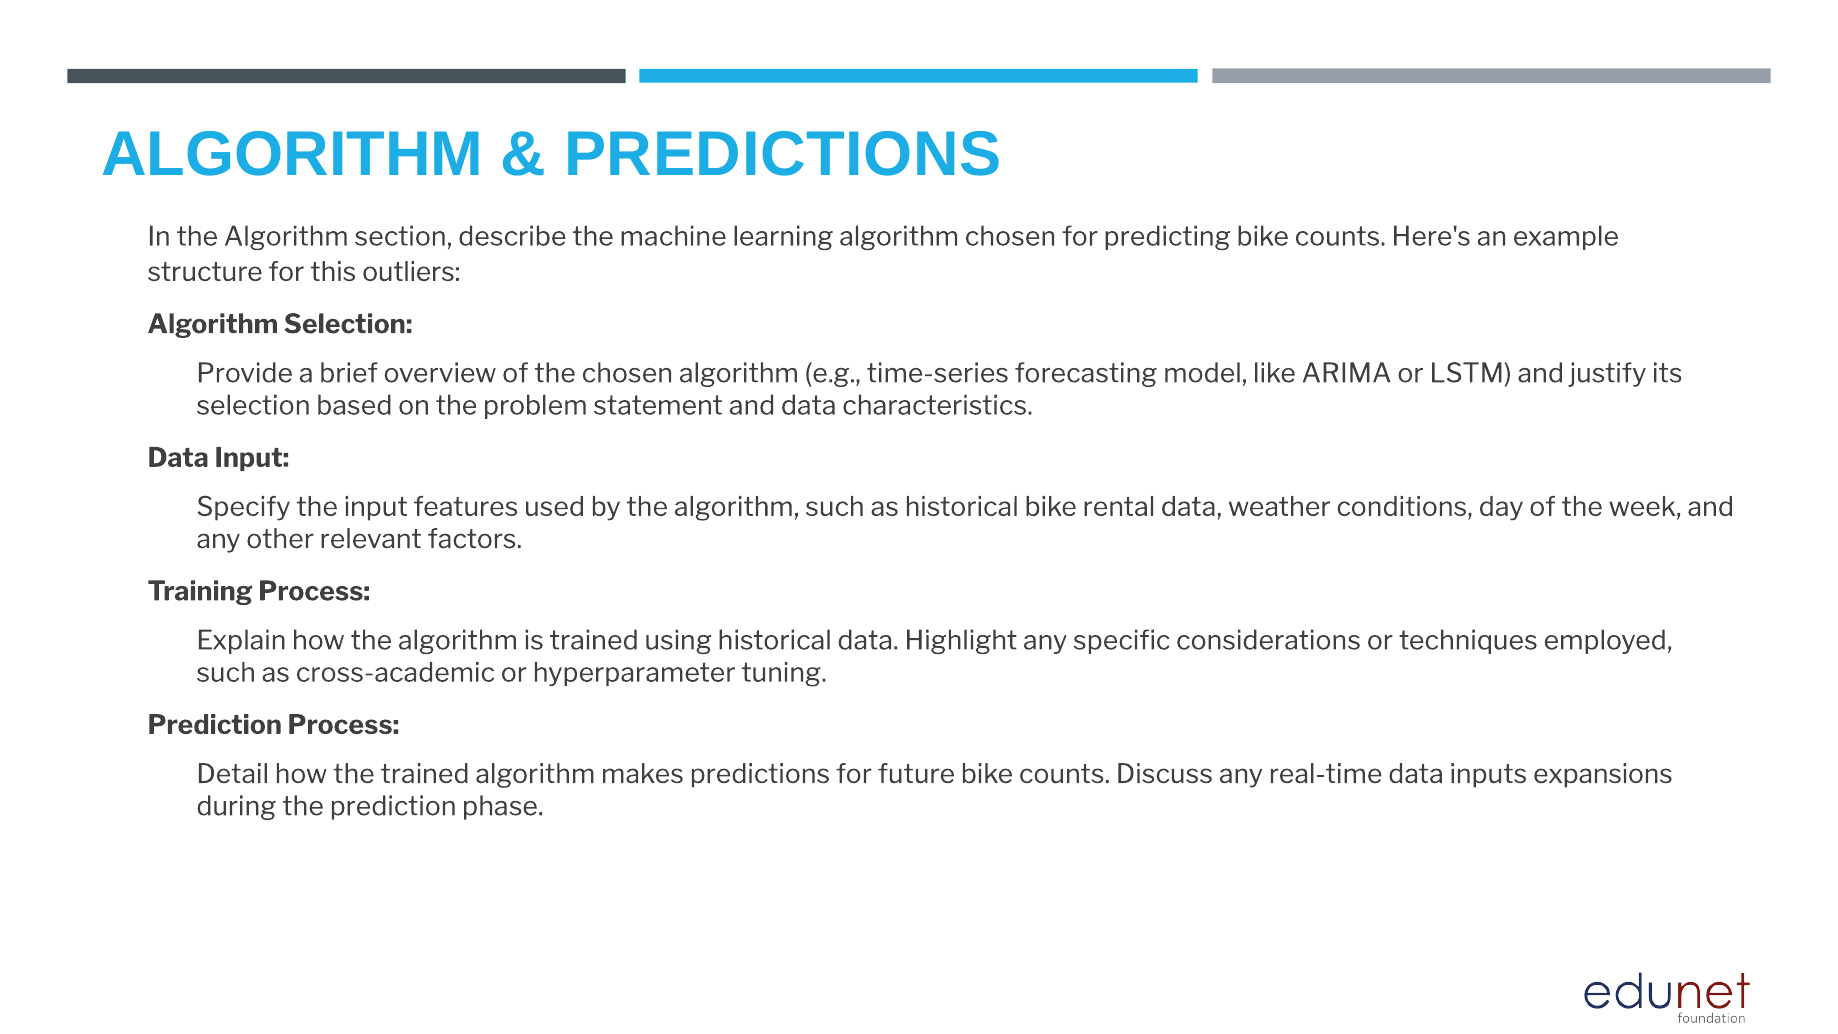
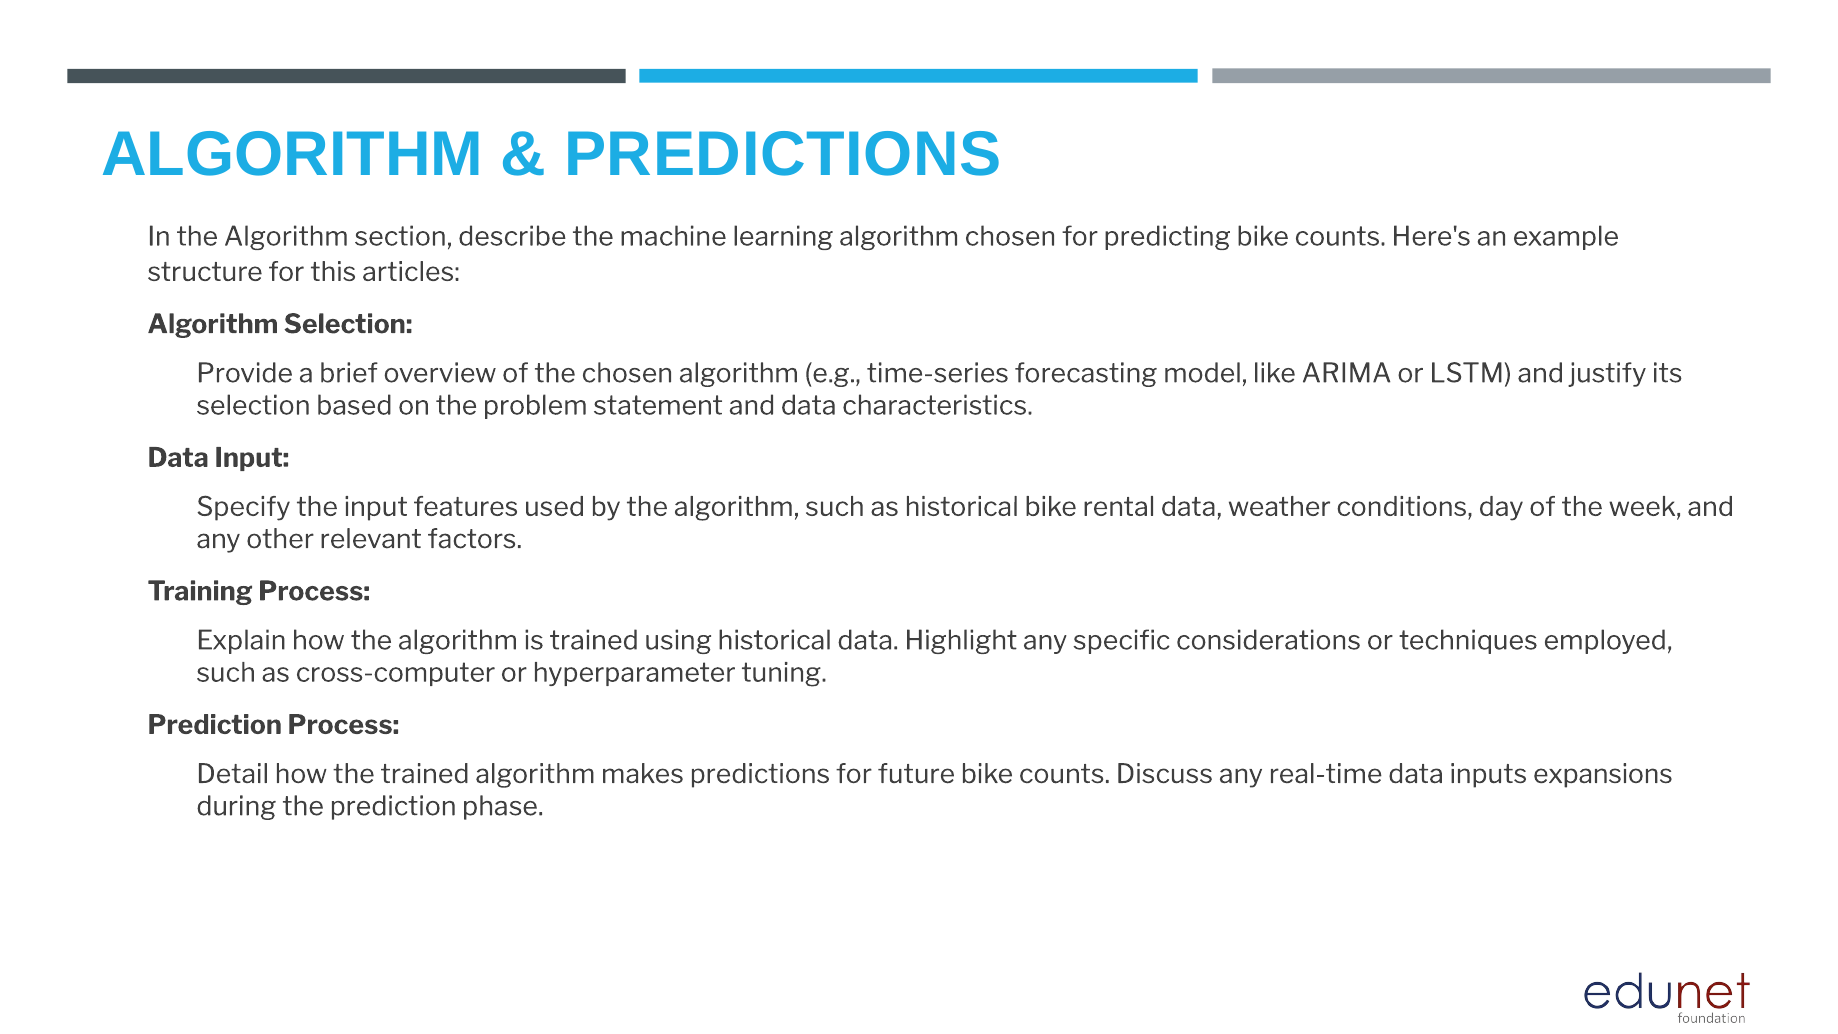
outliers: outliers -> articles (411, 272)
cross-academic: cross-academic -> cross-computer (395, 673)
